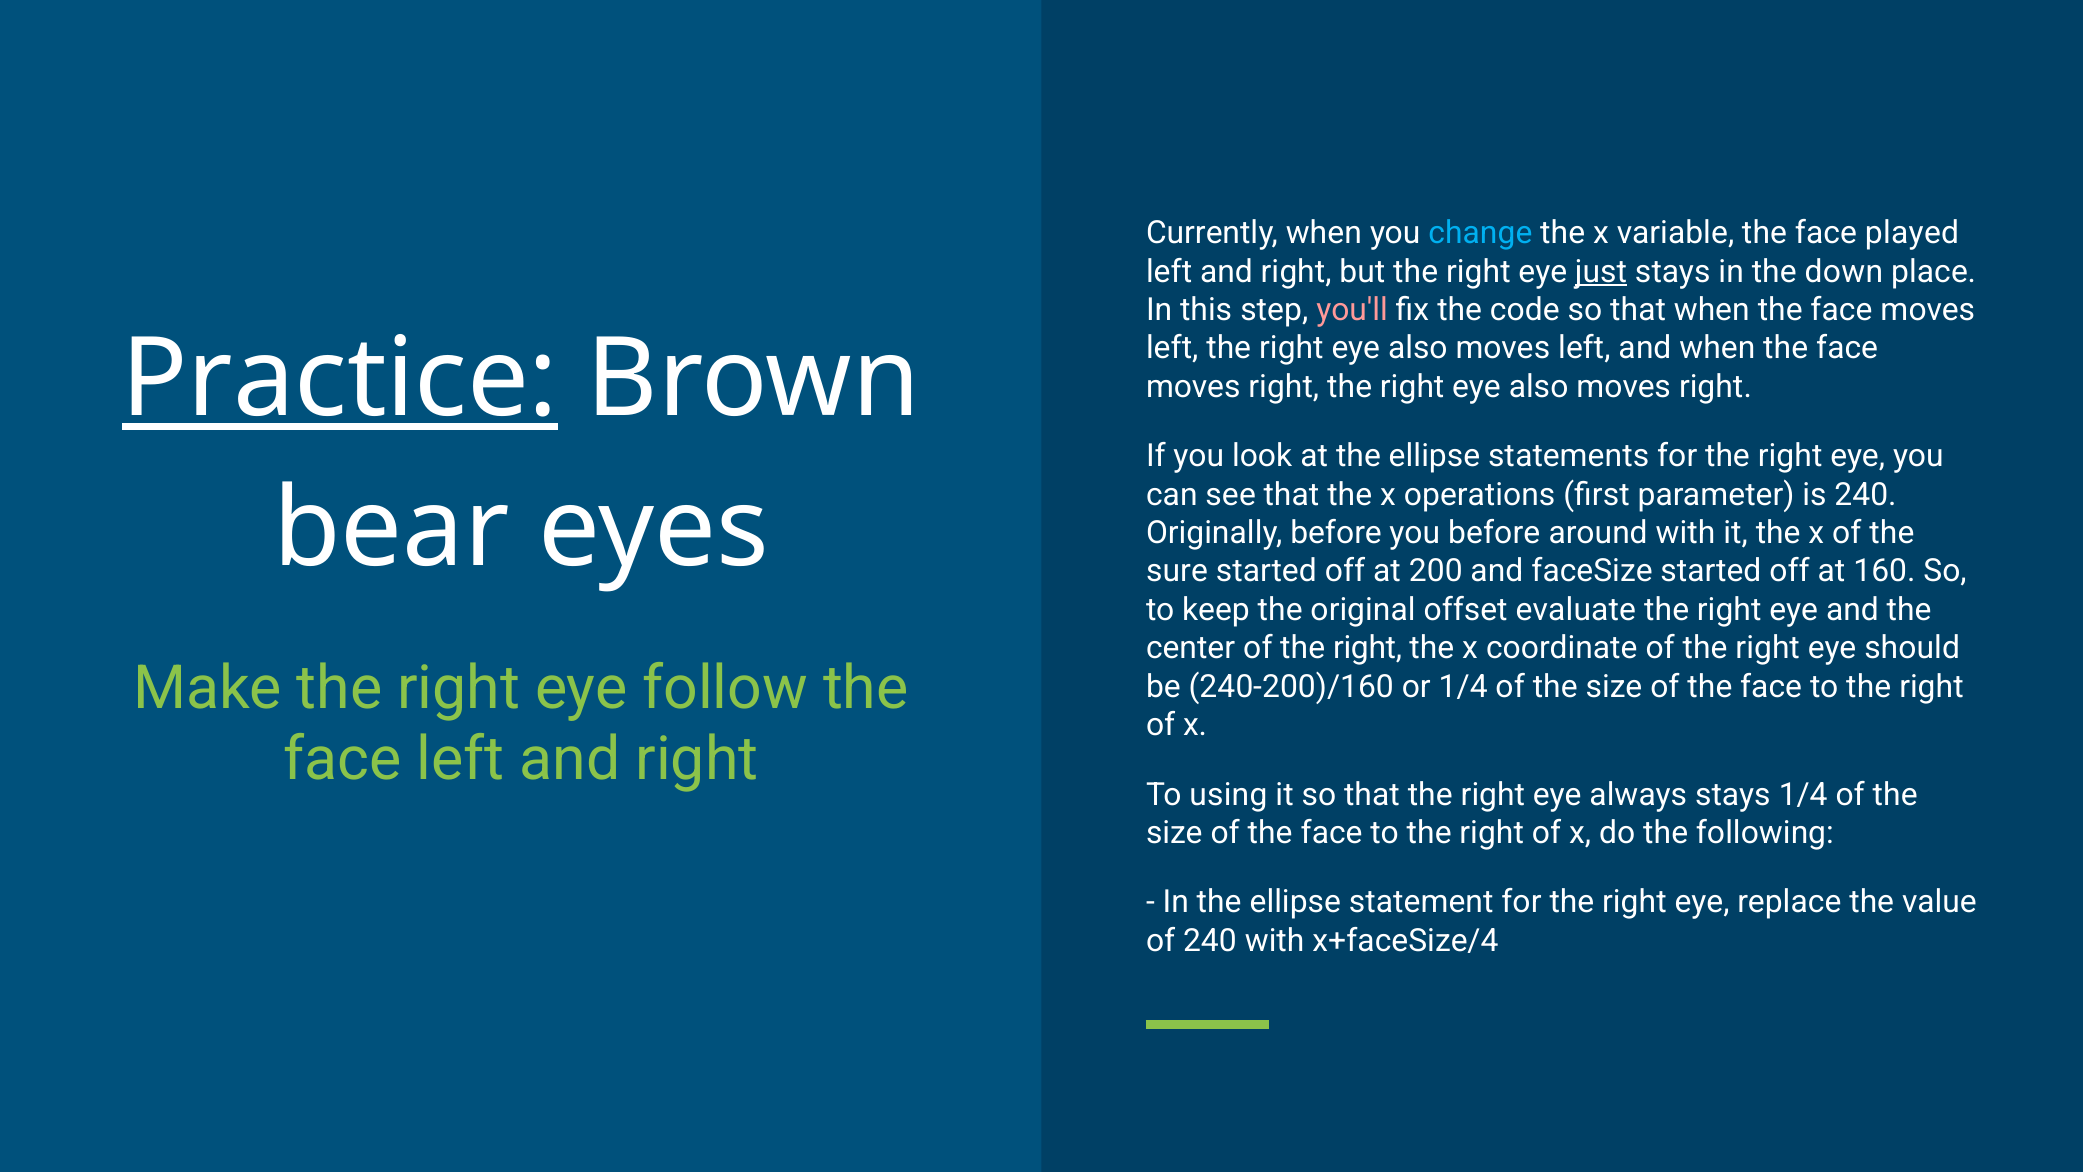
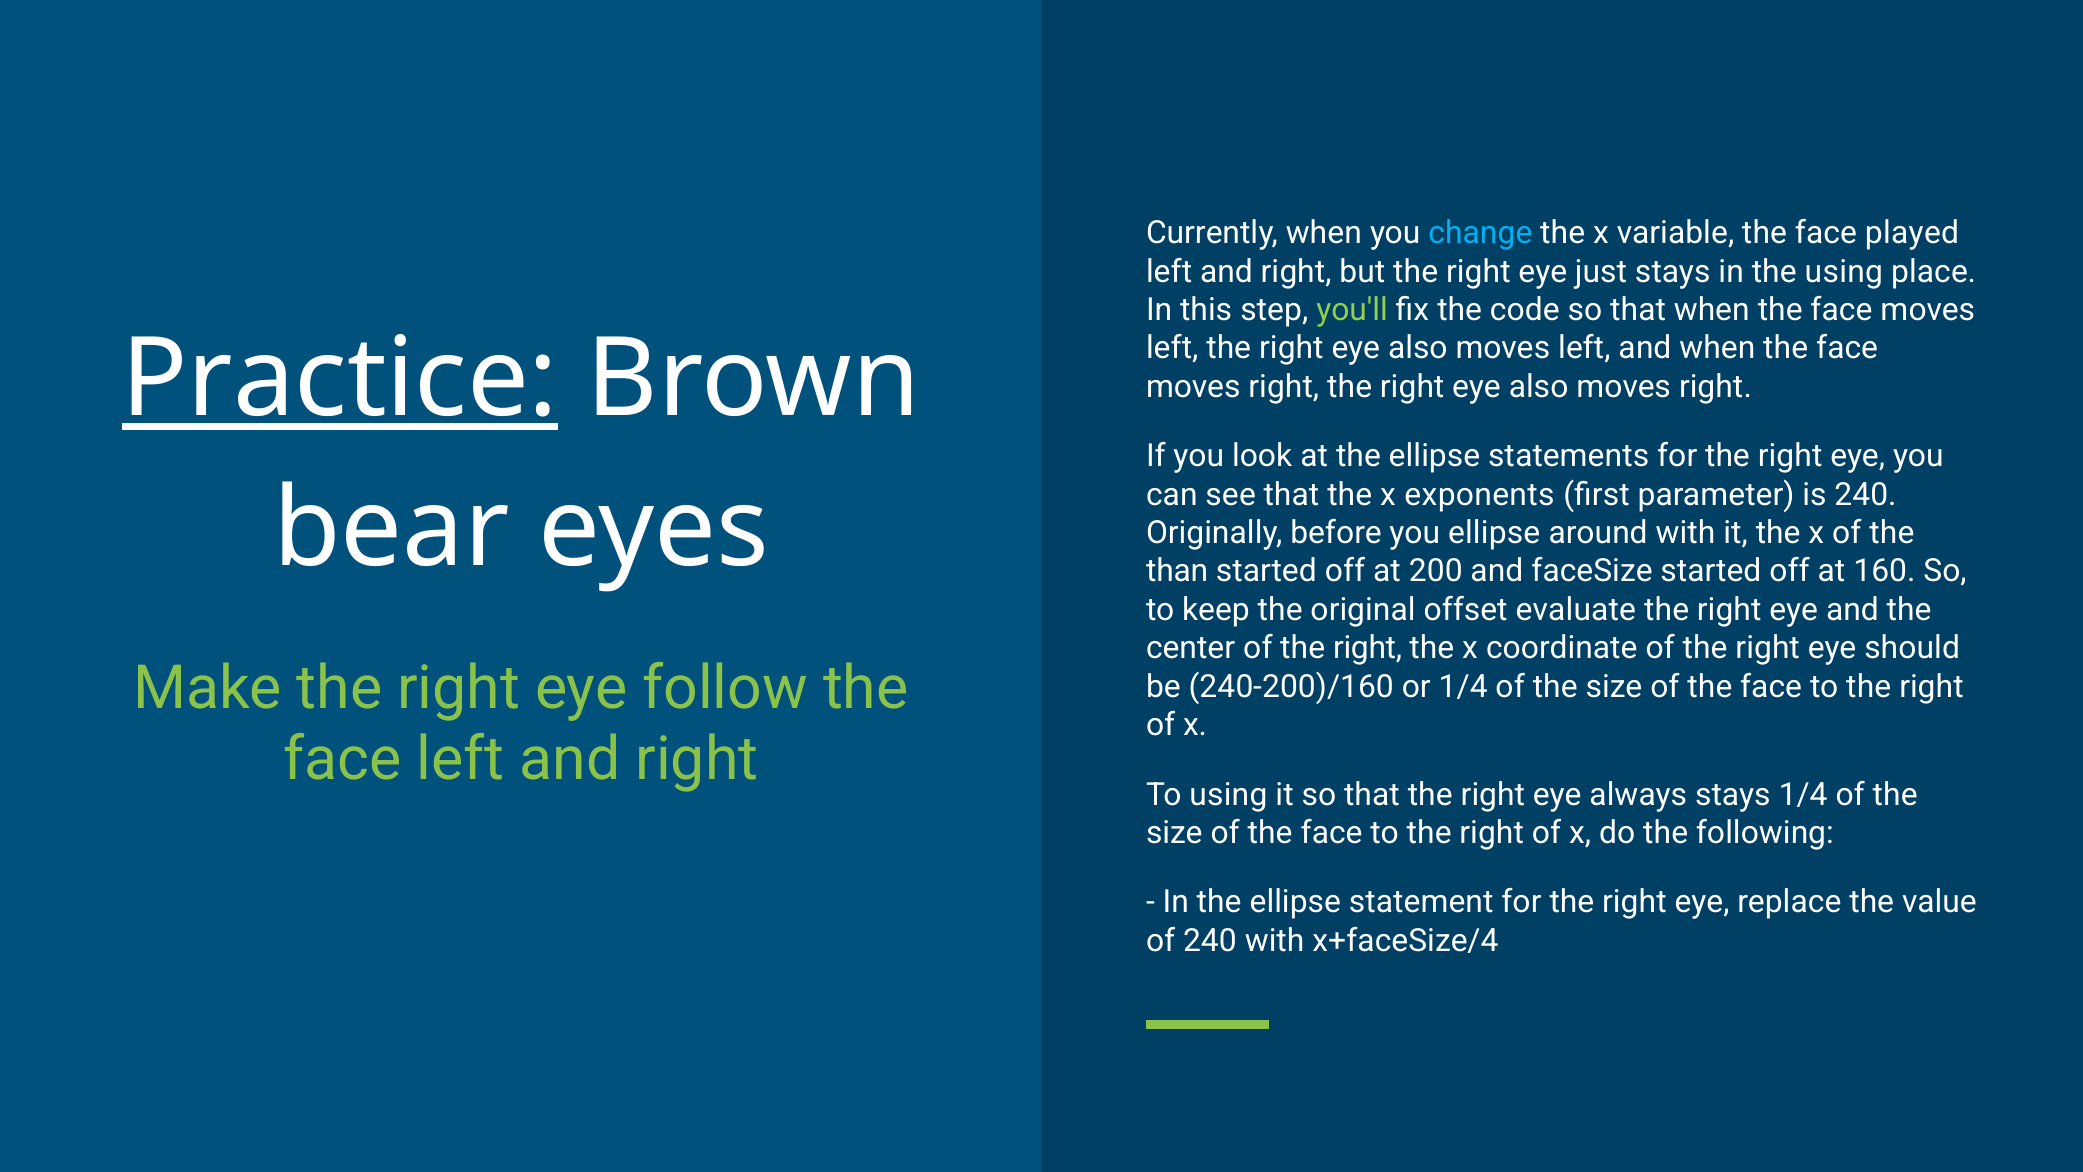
just underline: present -> none (1601, 271)
the down: down -> using (1844, 271)
you'll colour: pink -> light green (1352, 310)
operations: operations -> exponents (1479, 495)
you before: before -> ellipse (1494, 533)
sure: sure -> than (1177, 571)
